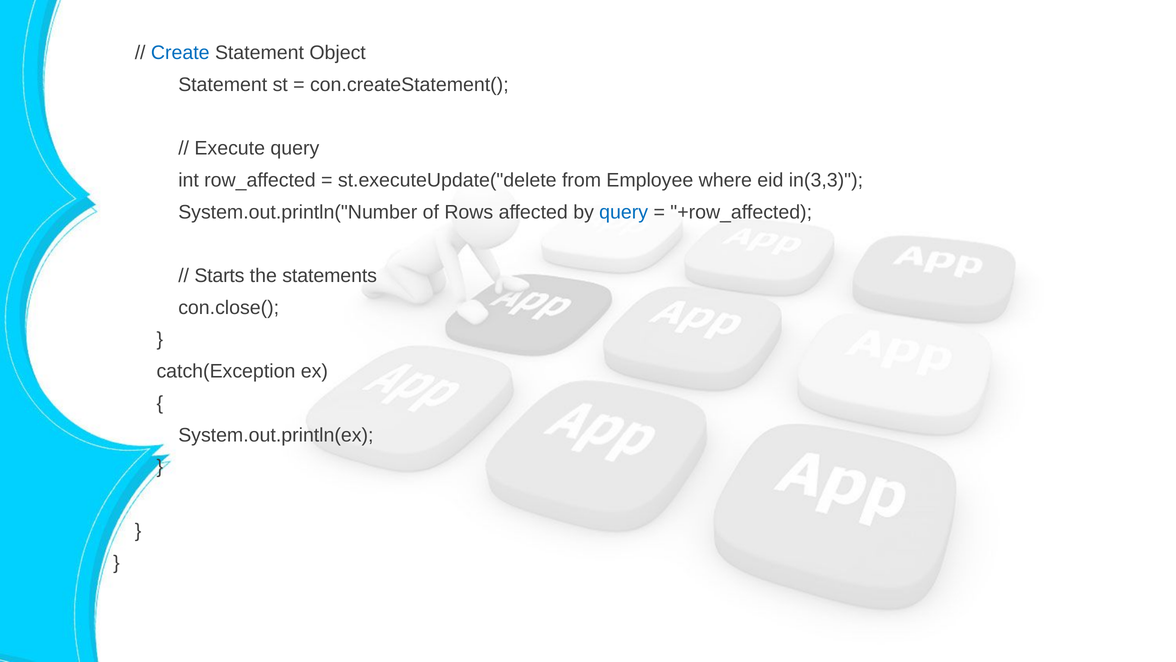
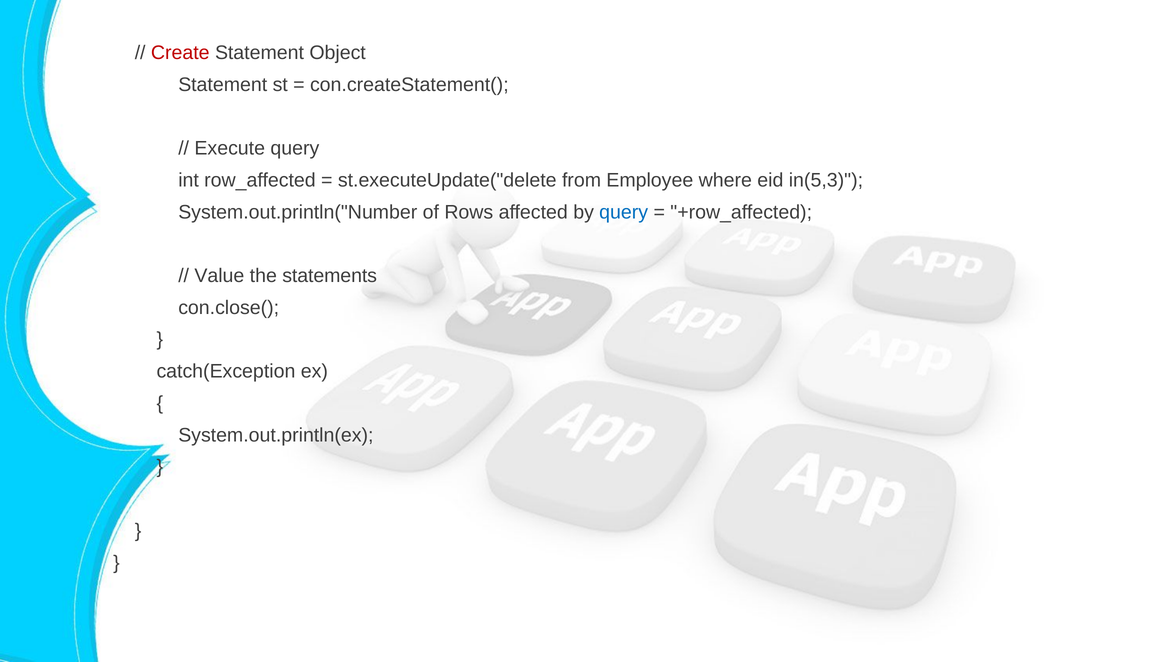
Create colour: blue -> red (180, 53)
in(3,3: in(3,3 -> in(5,3 (826, 180)
Starts: Starts -> Value (219, 276)
